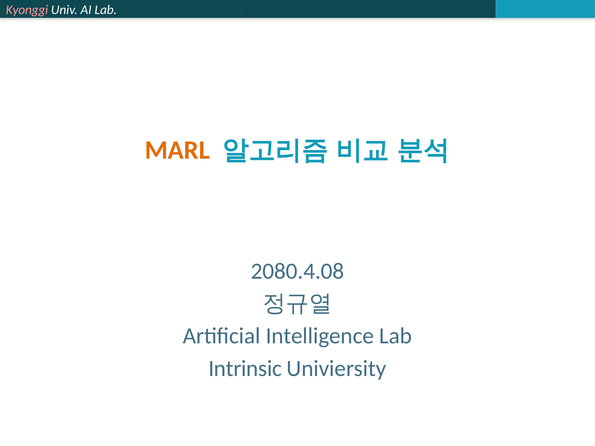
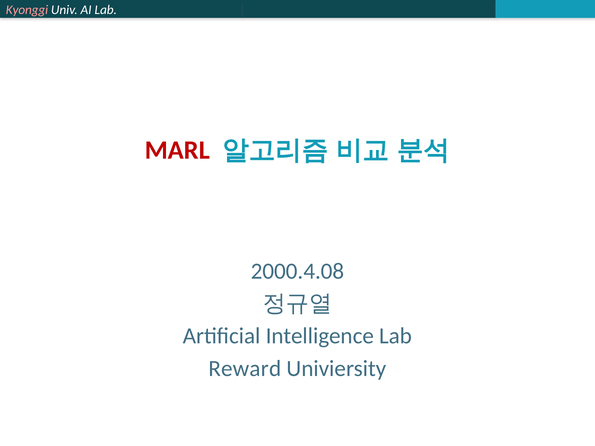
MARL colour: orange -> red (177, 150)
2080.4.08: 2080.4.08 -> 2000.4.08 (297, 271)
Intrinsic: Intrinsic -> Reward (245, 369)
